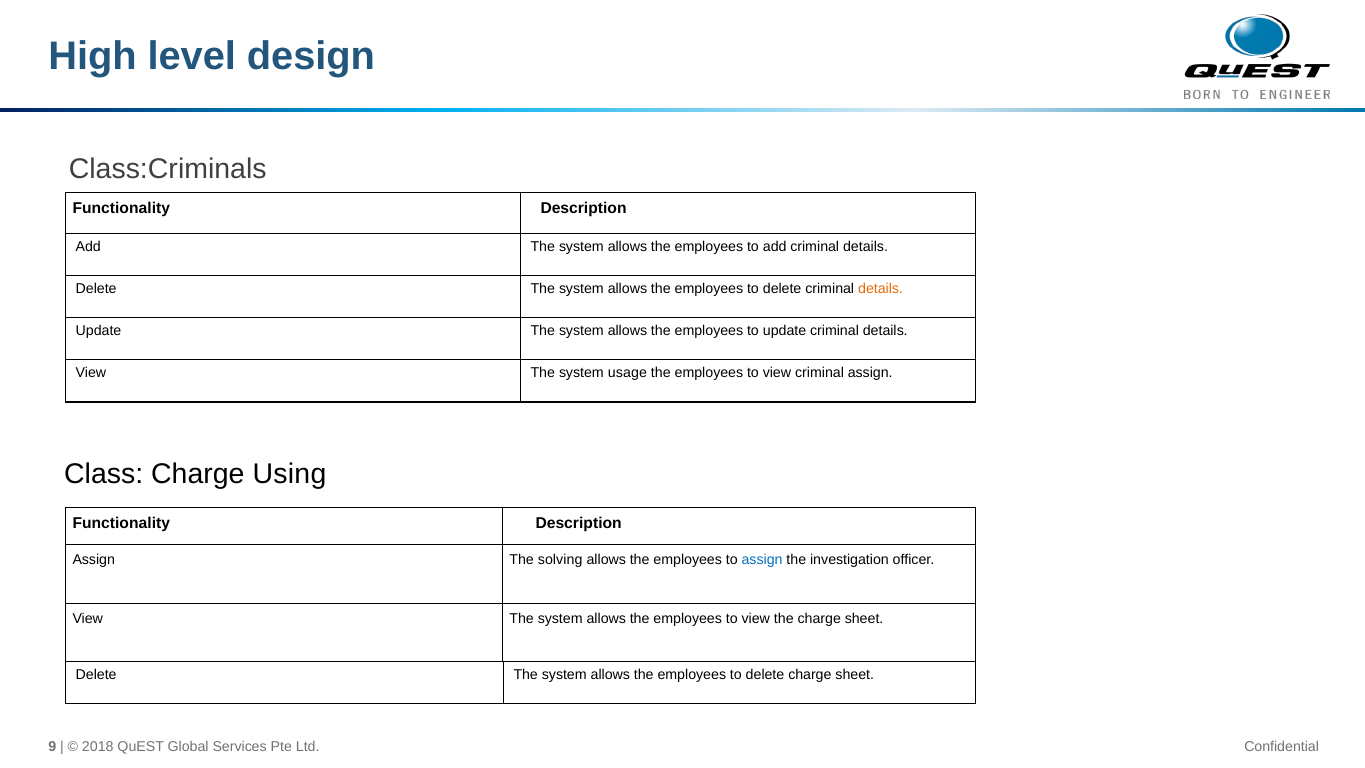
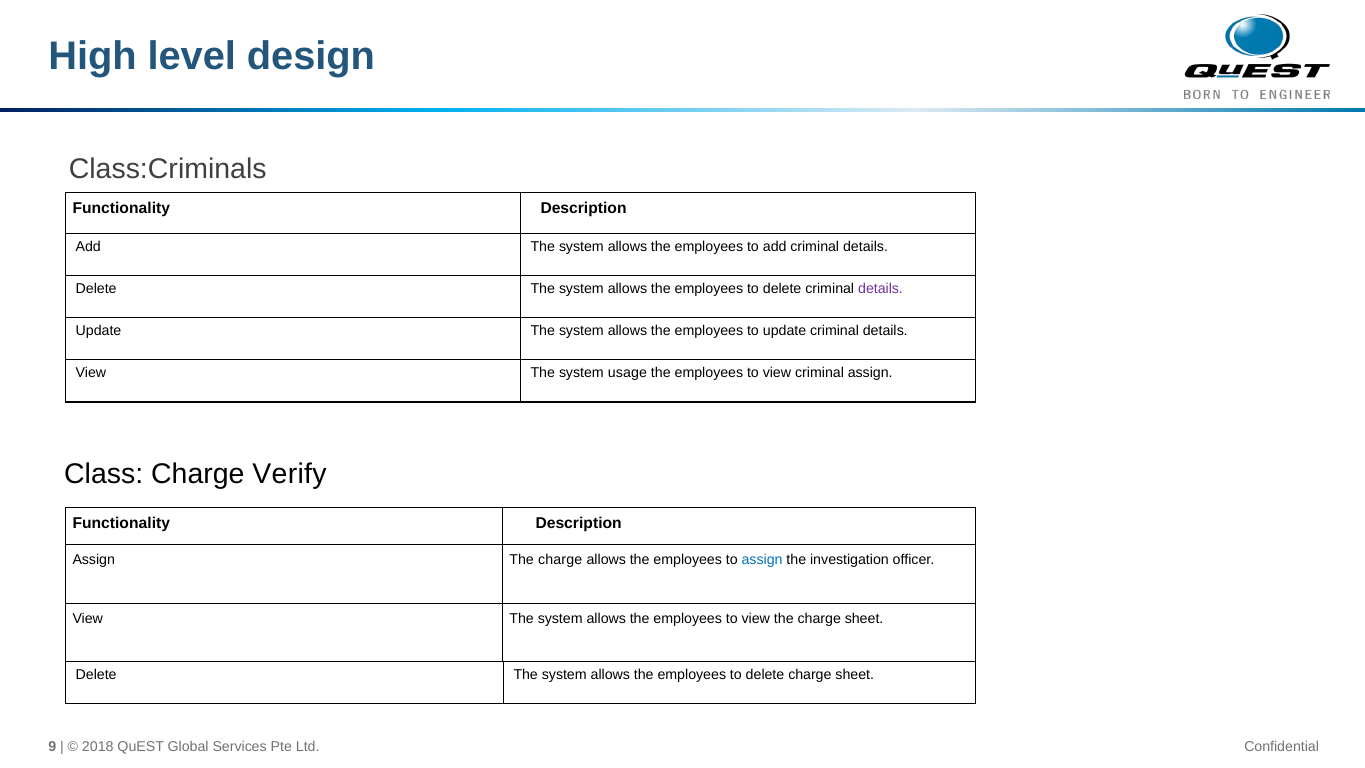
details colour: orange -> purple (881, 289)
Using: Using -> Verify (289, 474)
Assign The solving: solving -> charge (560, 560)
